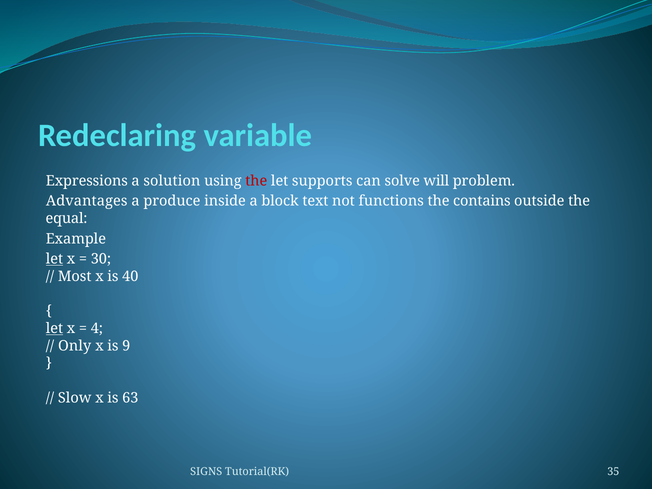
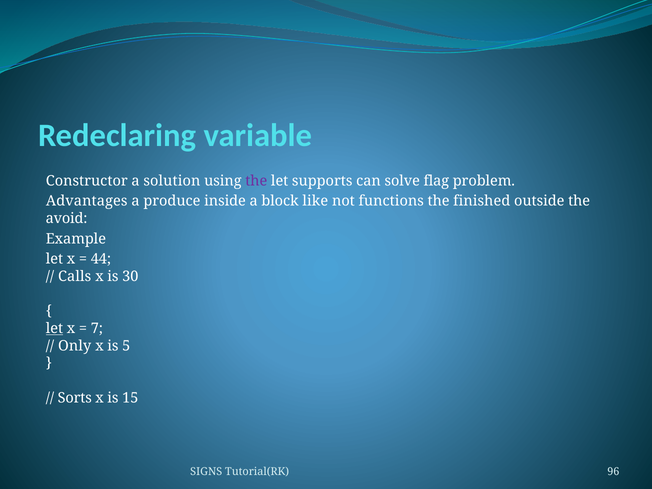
Expressions: Expressions -> Constructor (87, 181)
the colour: red -> purple (256, 181)
will: will -> flag (436, 181)
text: text -> like (315, 201)
contains: contains -> finished (482, 201)
equal: equal -> avoid (67, 219)
let underline: present -> none (54, 259)
30: 30 -> 44 (101, 259)
Most: Most -> Calls (75, 276)
40: 40 -> 30 (130, 276)
4: 4 -> 7 (97, 328)
9: 9 -> 5 (126, 346)
Slow: Slow -> Sorts (75, 398)
63: 63 -> 15 (130, 398)
35: 35 -> 96 (613, 472)
